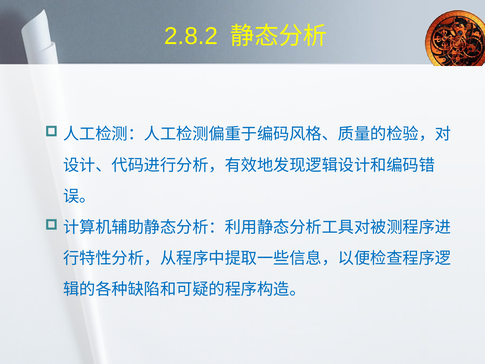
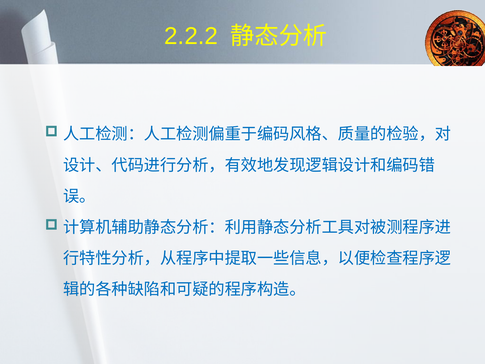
2.8.2: 2.8.2 -> 2.2.2 (191, 36)
